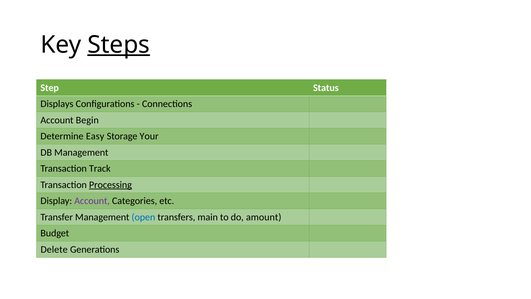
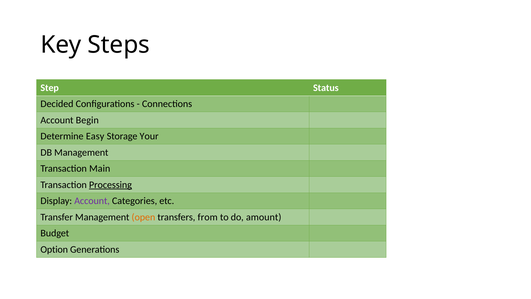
Steps underline: present -> none (119, 45)
Displays: Displays -> Decided (57, 104)
Track: Track -> Main (100, 168)
open colour: blue -> orange (143, 217)
main: main -> from (208, 217)
Delete: Delete -> Option (54, 249)
